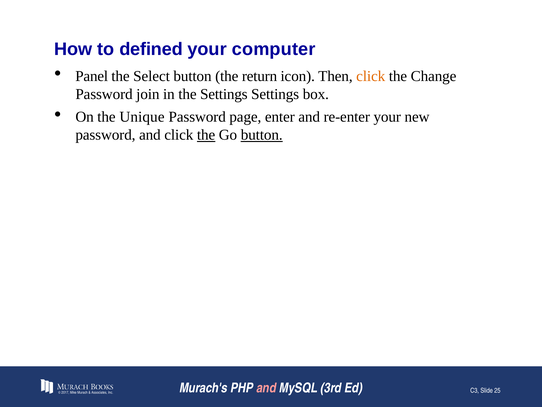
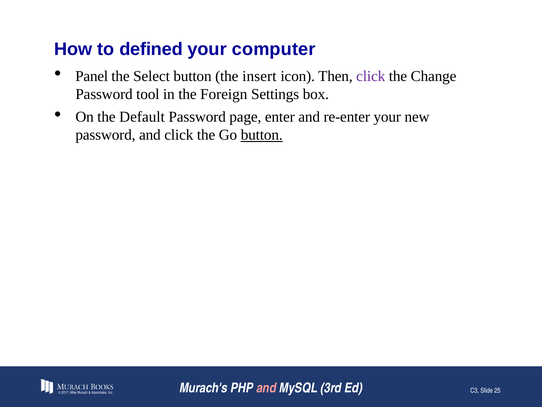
return: return -> insert (259, 76)
click colour: orange -> purple (371, 76)
join: join -> tool (148, 94)
the Settings: Settings -> Foreign (224, 94)
Unique: Unique -> Default (142, 117)
the underline: present -> none (206, 135)
